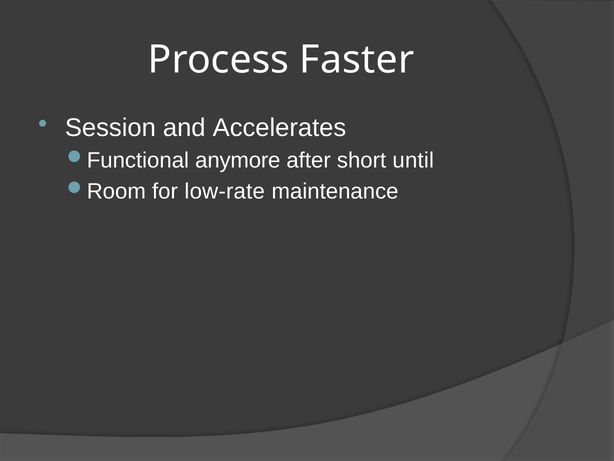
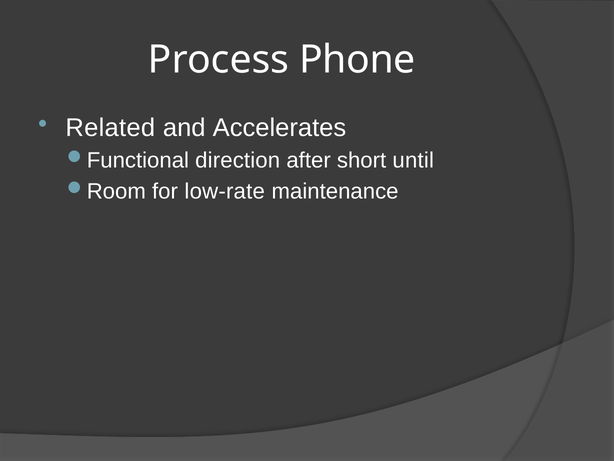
Faster: Faster -> Phone (357, 60)
Session: Session -> Related (110, 128)
anymore: anymore -> direction (238, 160)
